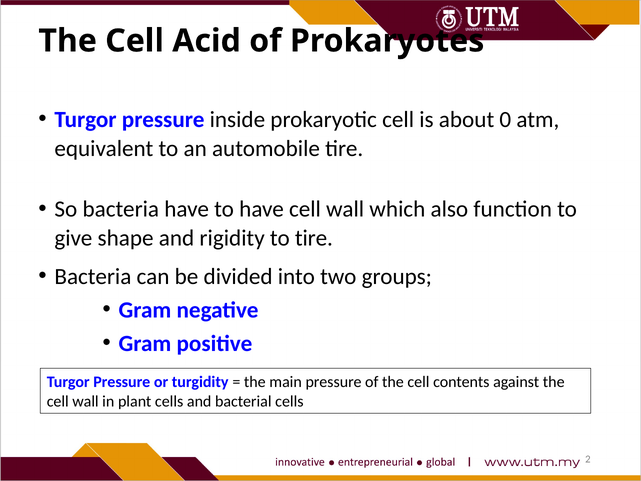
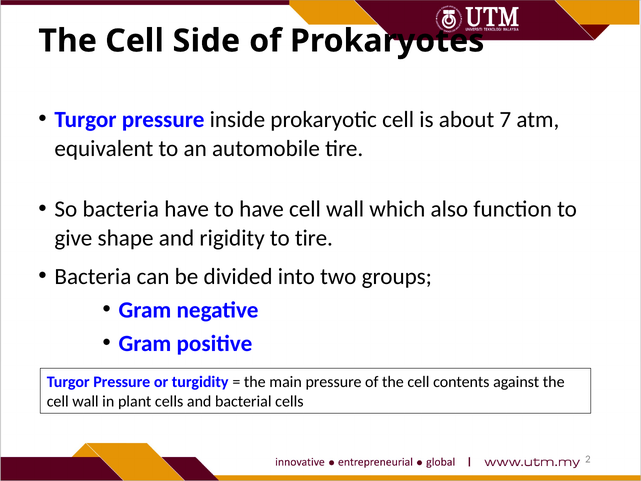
Acid: Acid -> Side (206, 41)
0: 0 -> 7 (505, 119)
